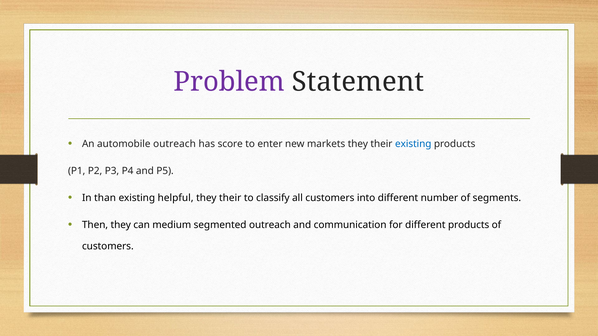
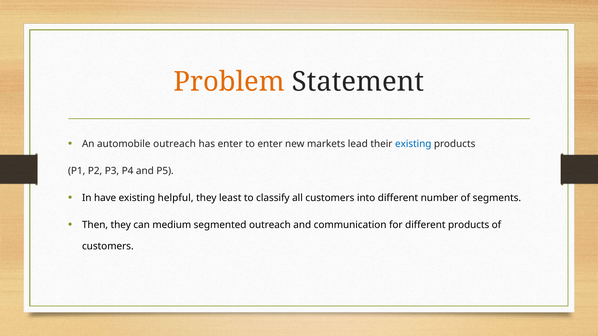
Problem colour: purple -> orange (229, 82)
has score: score -> enter (230, 144)
markets they: they -> lead (358, 144)
than: than -> have (105, 198)
their: their -> least (230, 198)
